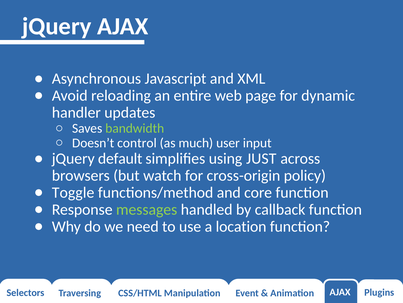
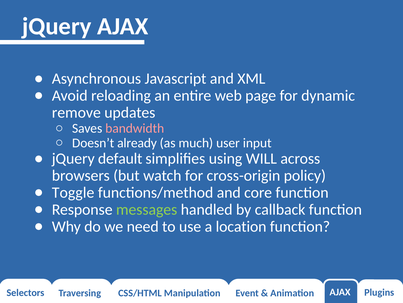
handler: handler -> remove (76, 112)
bandwidth colour: light green -> pink (135, 128)
control: control -> already (137, 143)
JUST: JUST -> WILL (261, 158)
